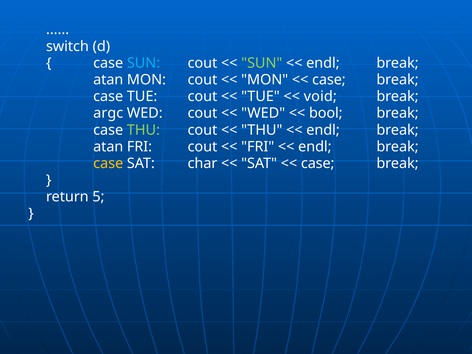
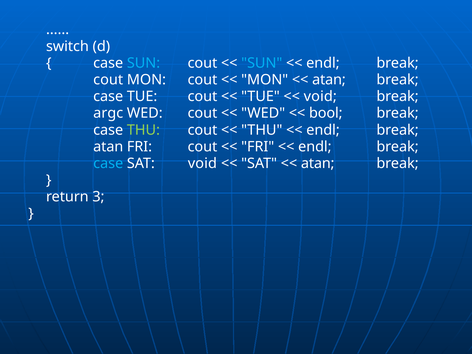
SUN colour: light green -> light blue (262, 63)
atan: atan -> cout (108, 80)
case: case -> atan (329, 80)
case colour: yellow -> light blue (108, 163)
SAT char: char -> void (202, 163)
case: case -> atan (318, 163)
5: 5 -> 3 (98, 197)
